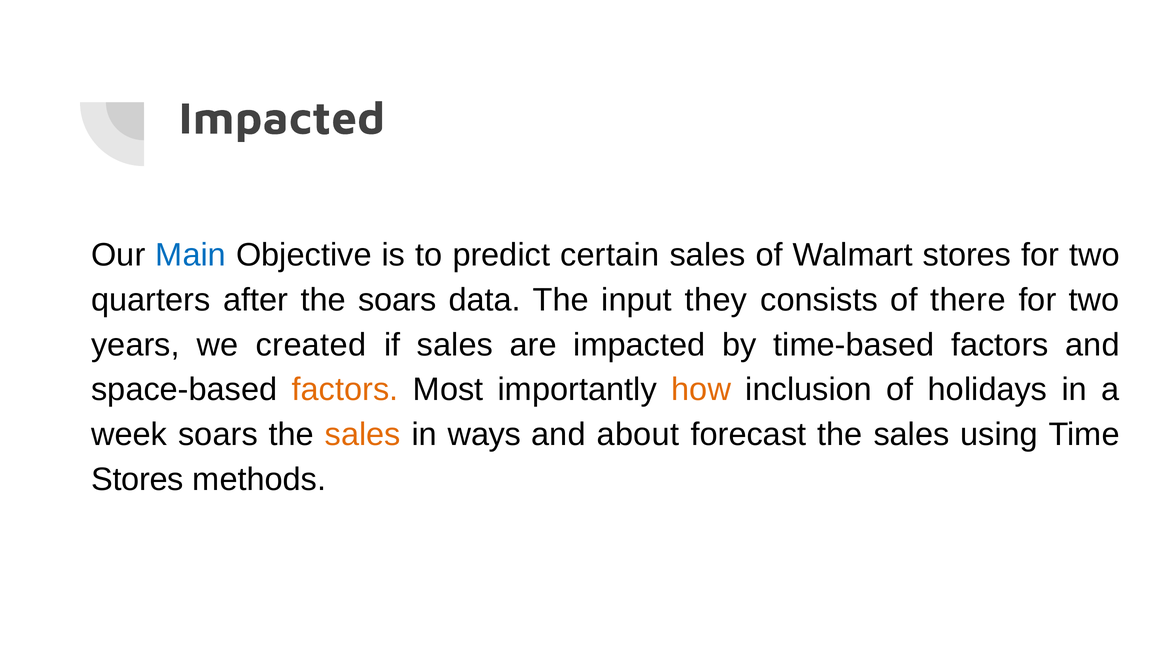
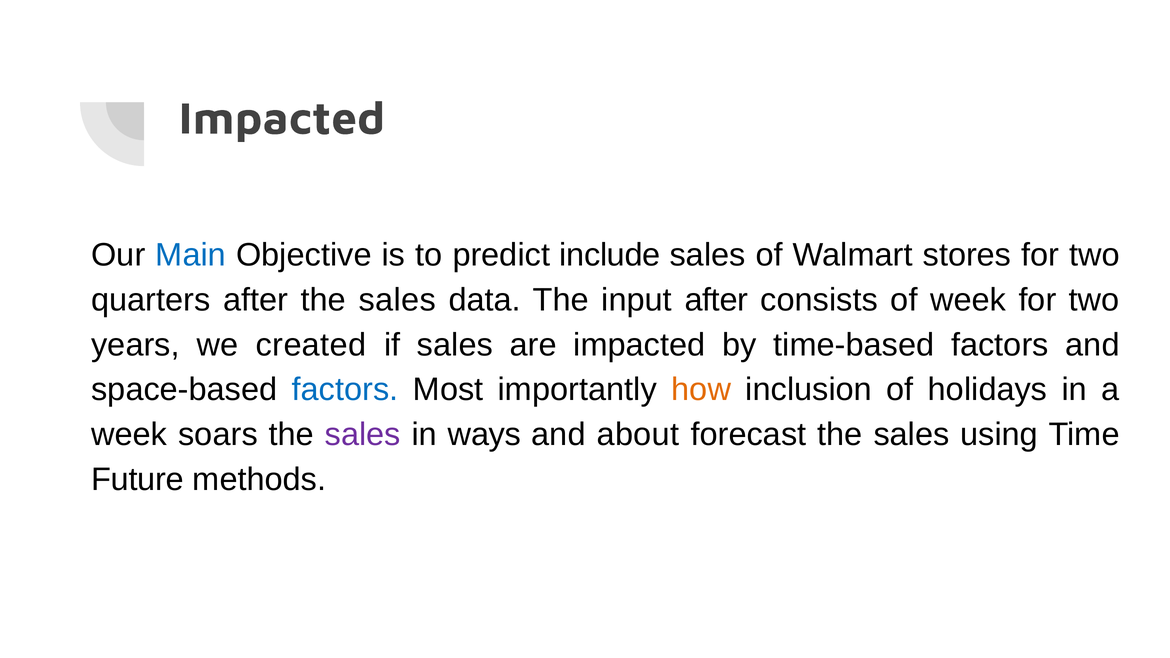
certain: certain -> include (610, 255)
after the soars: soars -> sales (397, 300)
input they: they -> after (716, 300)
of there: there -> week (968, 300)
factors colour: orange -> blue (345, 390)
sales colour: orange -> purple (363, 435)
Stores: Stores -> Future (137, 480)
